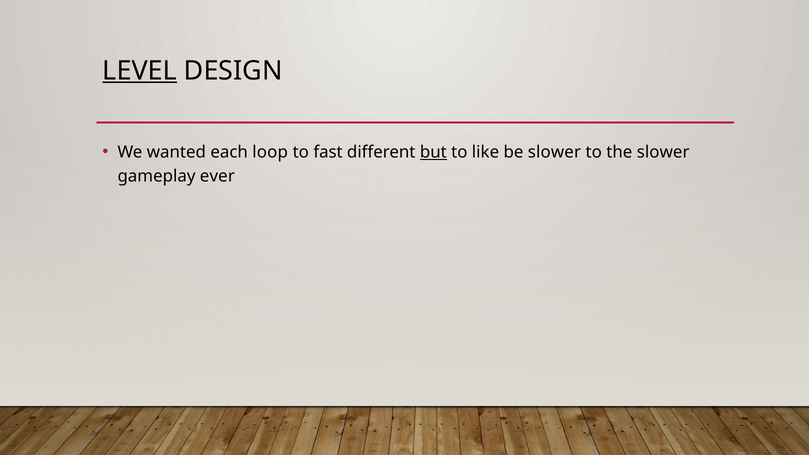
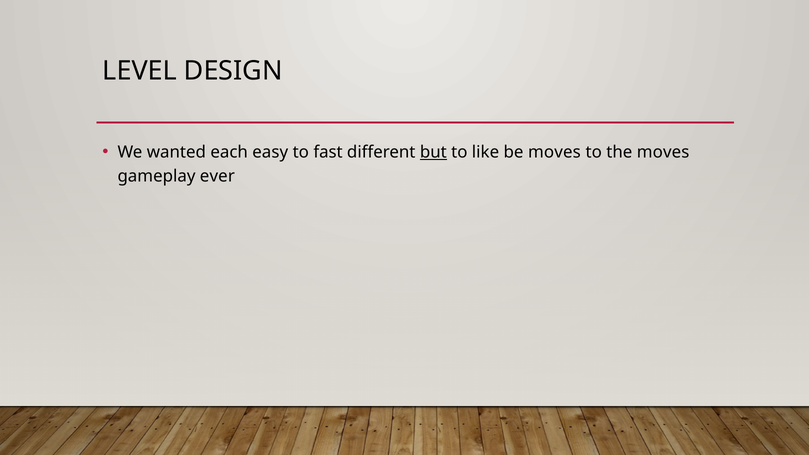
LEVEL underline: present -> none (140, 71)
loop: loop -> easy (270, 152)
be slower: slower -> moves (554, 152)
the slower: slower -> moves (663, 152)
